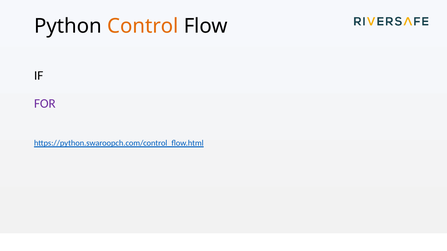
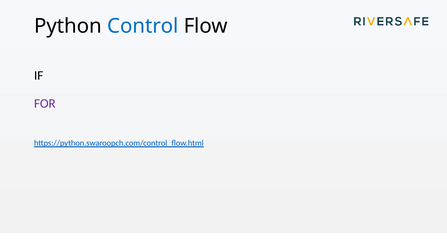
Control colour: orange -> blue (143, 26)
